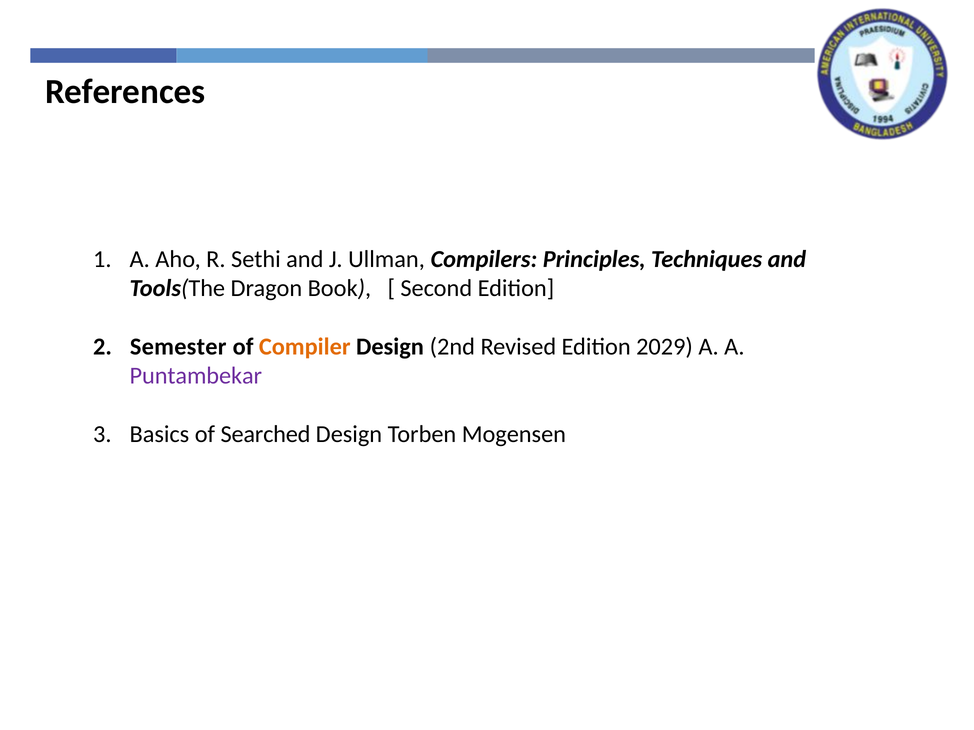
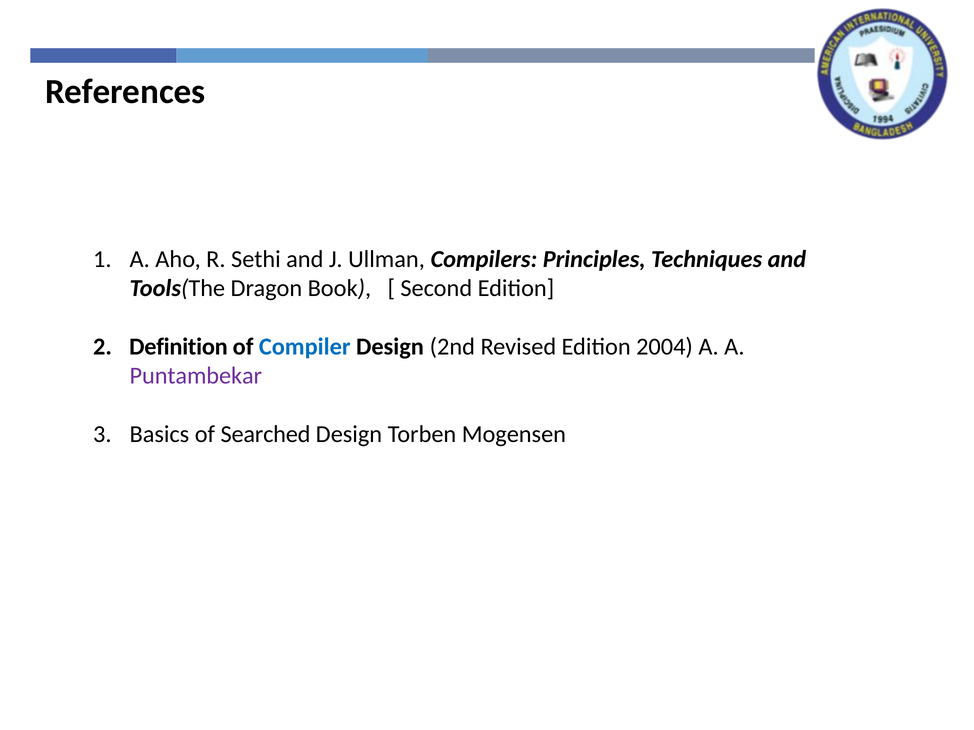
Semester: Semester -> Definition (178, 347)
Compiler colour: orange -> blue (305, 347)
2029: 2029 -> 2004 (664, 347)
